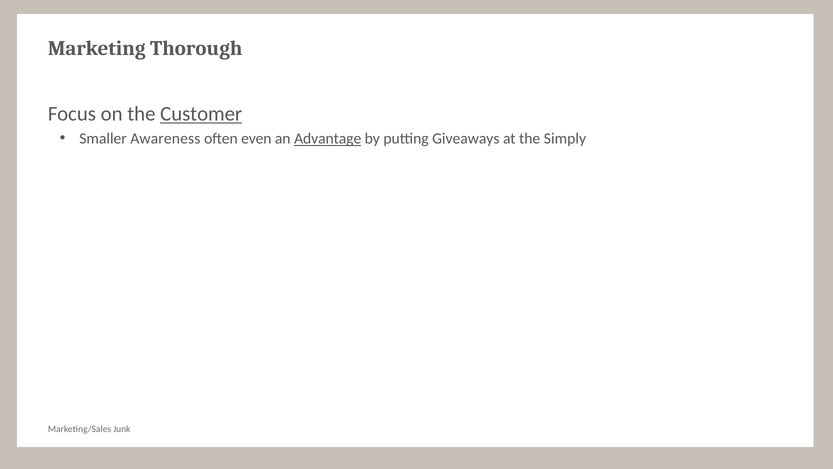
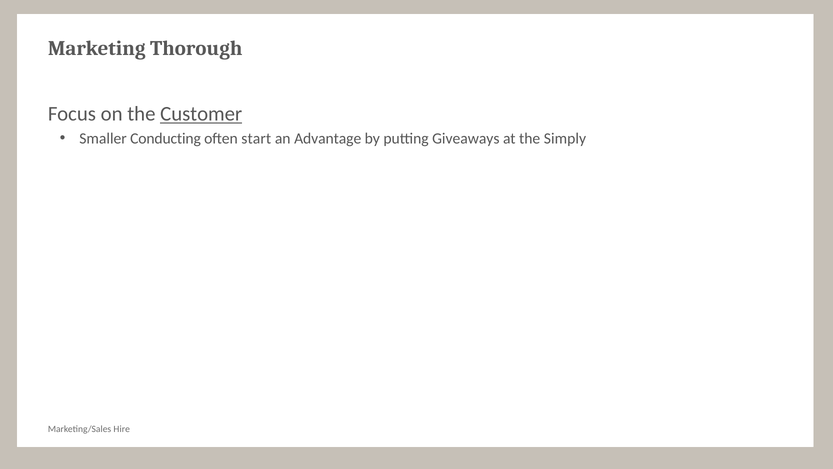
Awareness: Awareness -> Conducting (166, 139)
even: even -> start (256, 139)
Advantage underline: present -> none (328, 139)
Junk: Junk -> Hire (122, 429)
